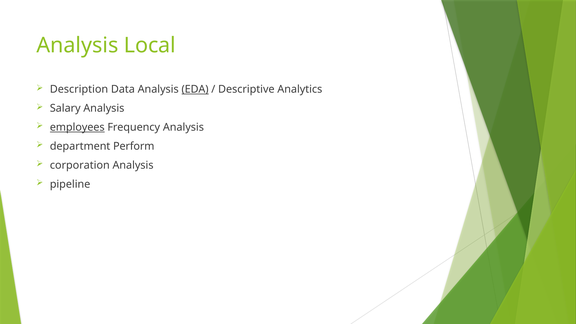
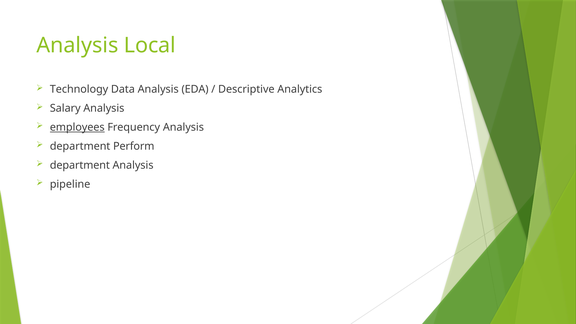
Description: Description -> Technology (79, 89)
EDA underline: present -> none (195, 89)
corporation: corporation -> department (80, 165)
